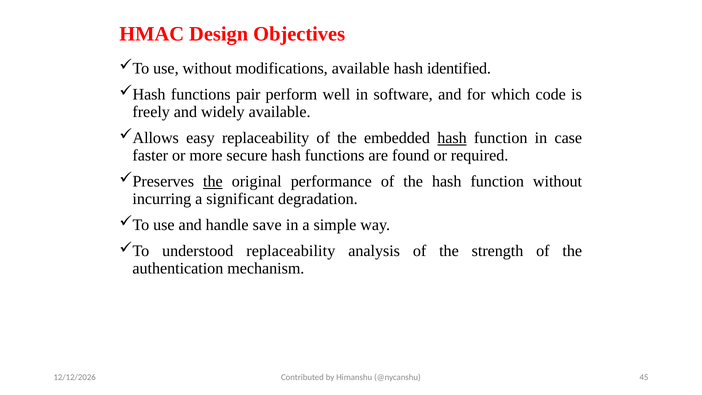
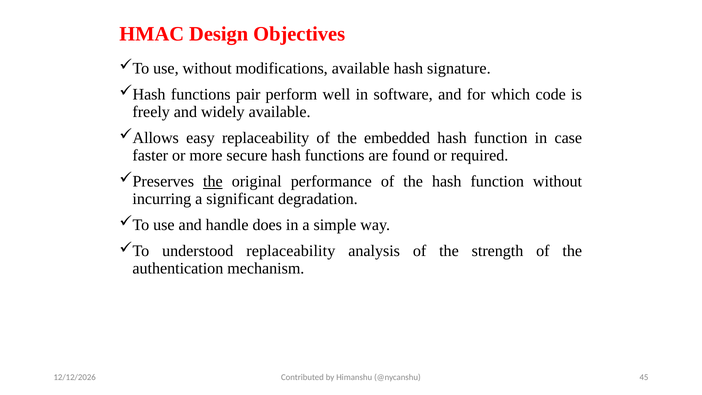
identified: identified -> signature (459, 68)
hash underline: present -> none (452, 138)
save: save -> does (267, 225)
